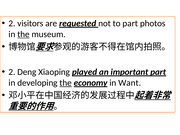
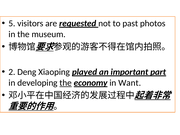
2: 2 -> 5 (12, 23)
to part: part -> past (130, 23)
the underline: present -> none (23, 34)
